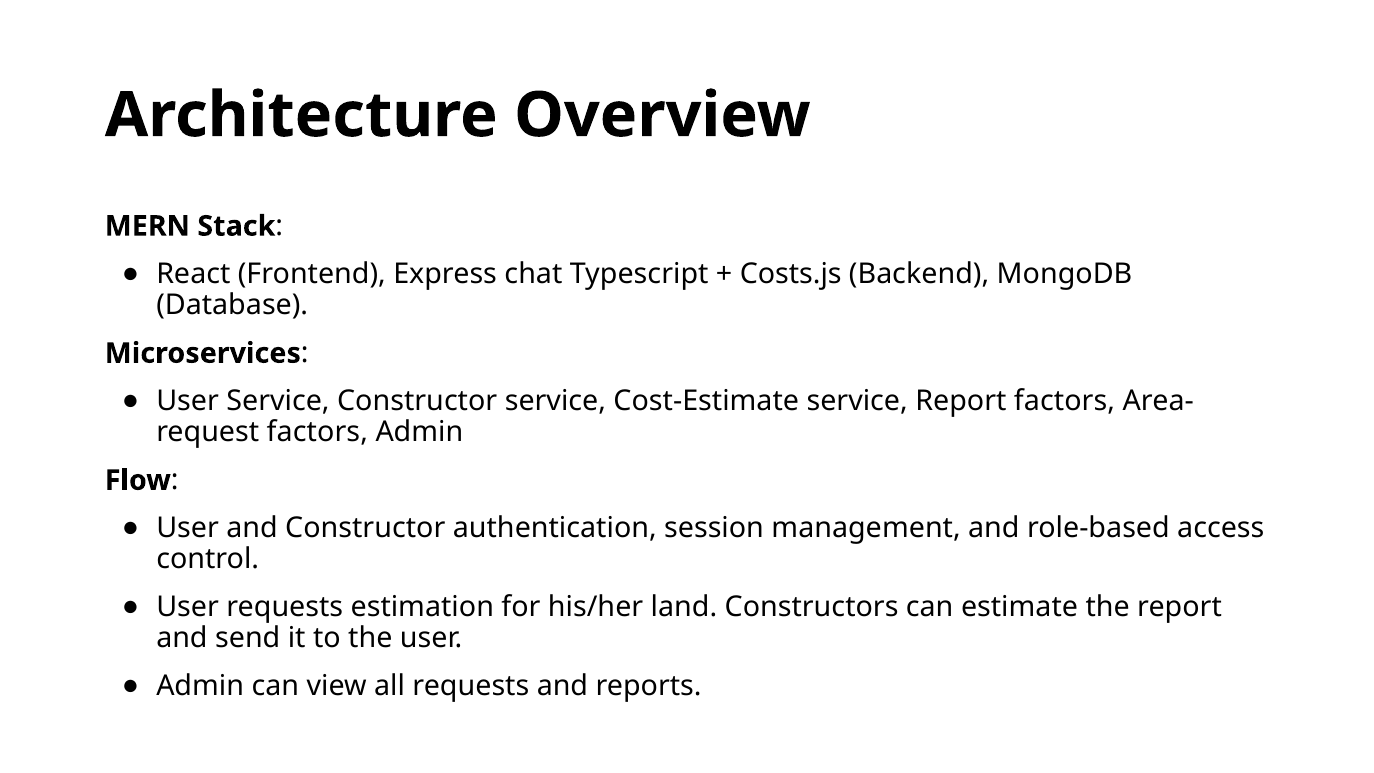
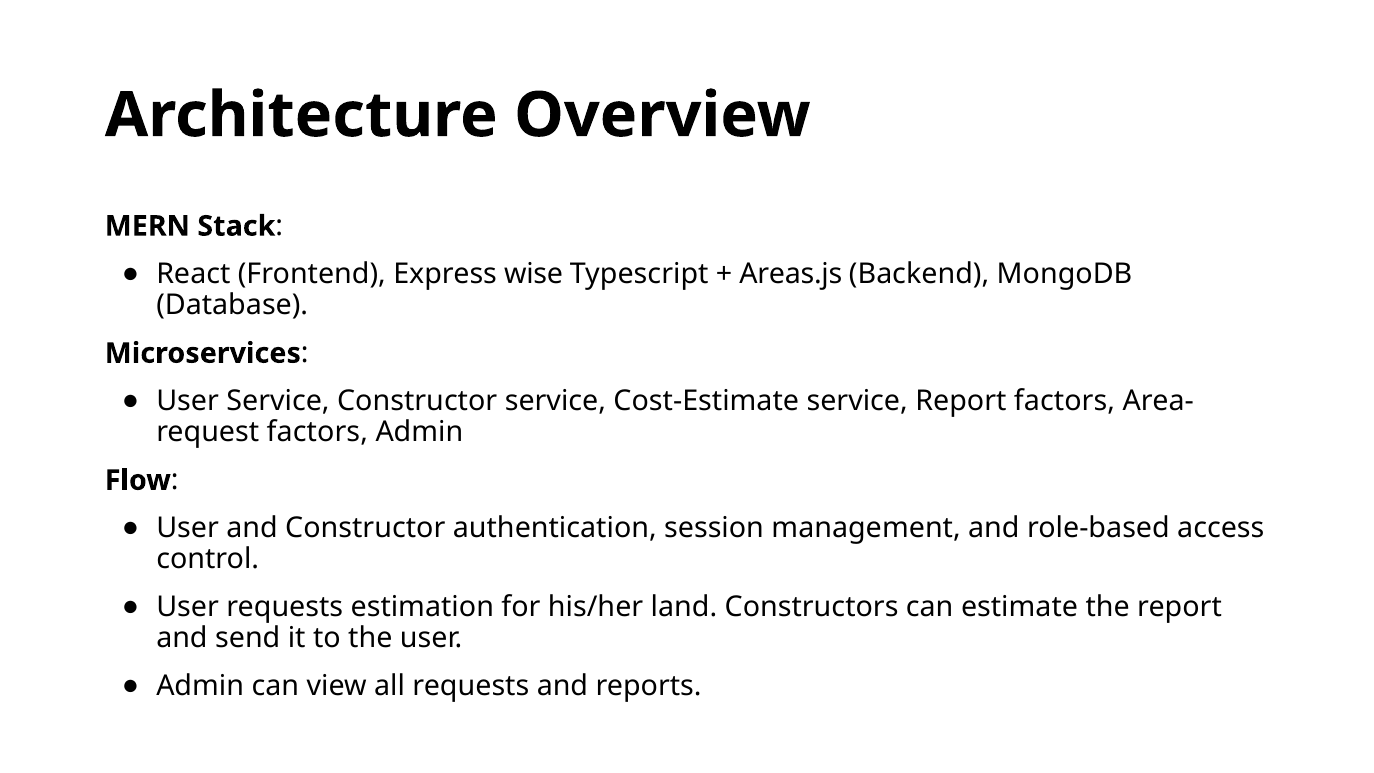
chat: chat -> wise (534, 274)
Costs.js: Costs.js -> Areas.js (791, 274)
